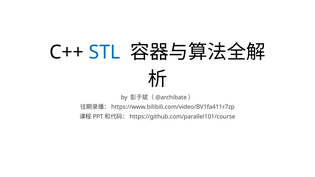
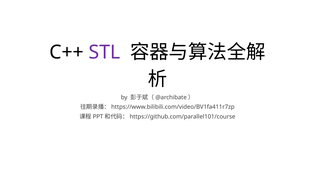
STL colour: blue -> purple (105, 52)
